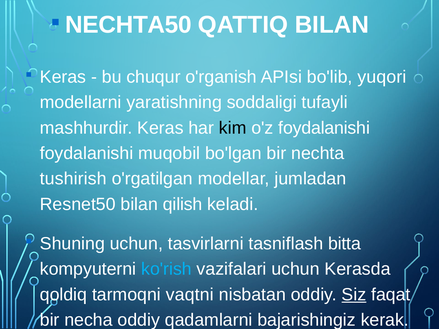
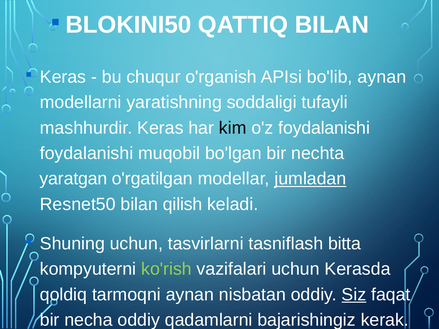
NECHTA50: NECHTA50 -> BLOKINI50 (128, 25)
bo'lib yuqori: yuqori -> aynan (382, 77)
tushirish: tushirish -> yaratgan (73, 179)
jumladan underline: none -> present (310, 179)
ko'rish colour: light blue -> light green (166, 269)
tarmoqni vaqtni: vaqtni -> aynan (190, 295)
